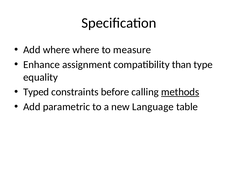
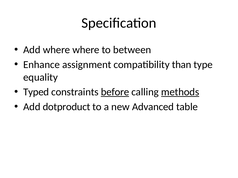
measure: measure -> between (132, 50)
before underline: none -> present (115, 92)
parametric: parametric -> dotproduct (66, 107)
Language: Language -> Advanced (153, 107)
